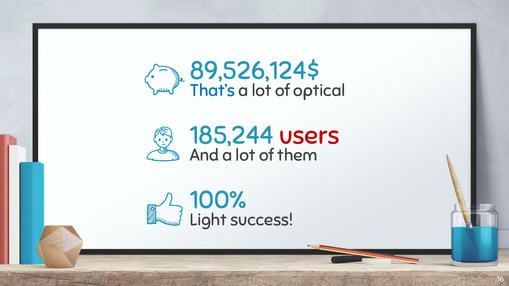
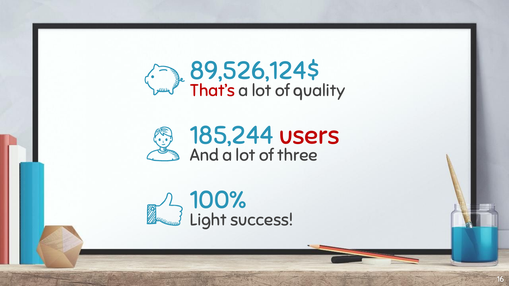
That’s colour: blue -> red (212, 91)
optical: optical -> quality (319, 91)
them: them -> three (297, 155)
